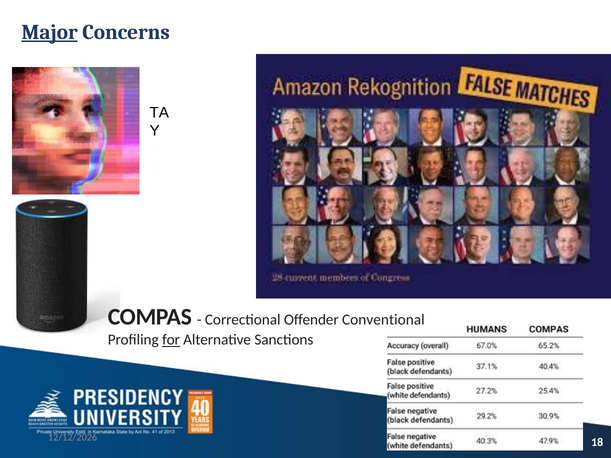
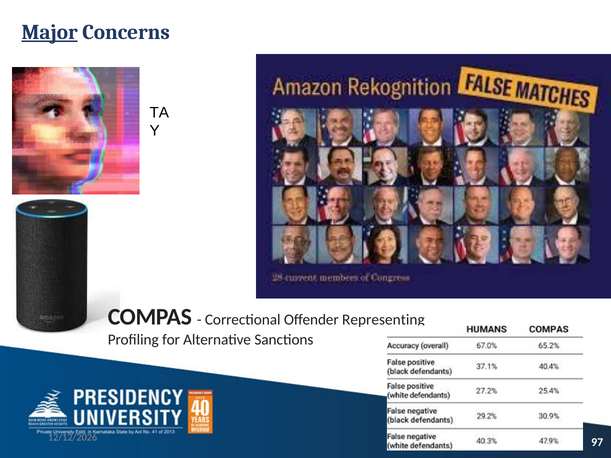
Conventional: Conventional -> Representing (383, 320)
for underline: present -> none (171, 340)
18: 18 -> 97 (597, 443)
